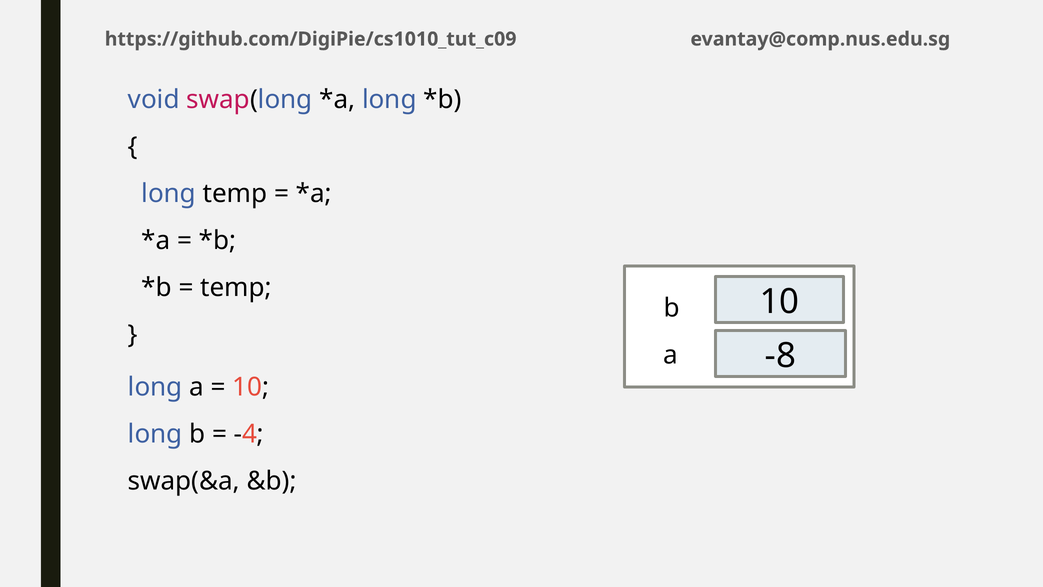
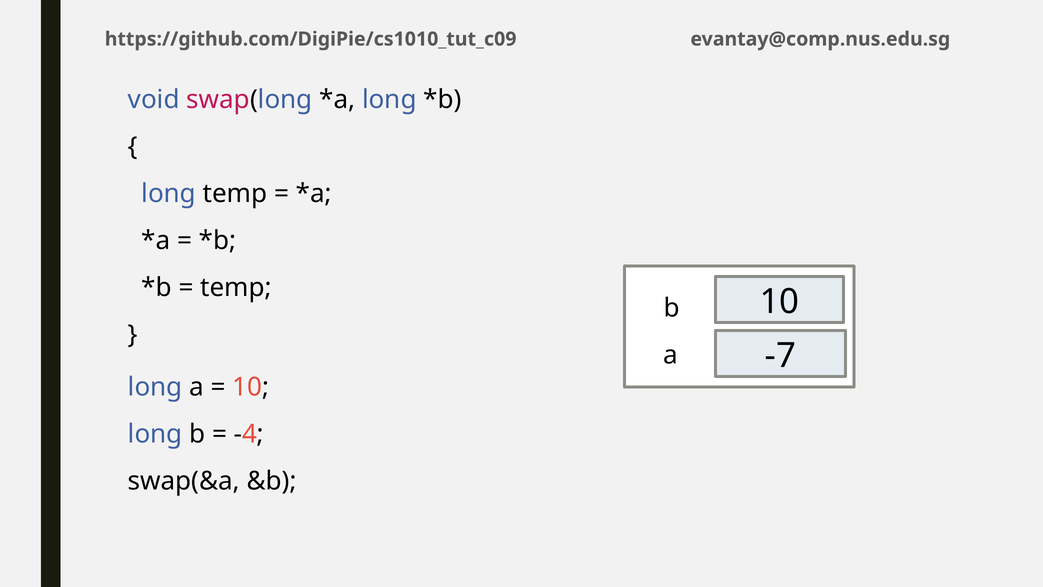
-8: -8 -> -7 (780, 356)
